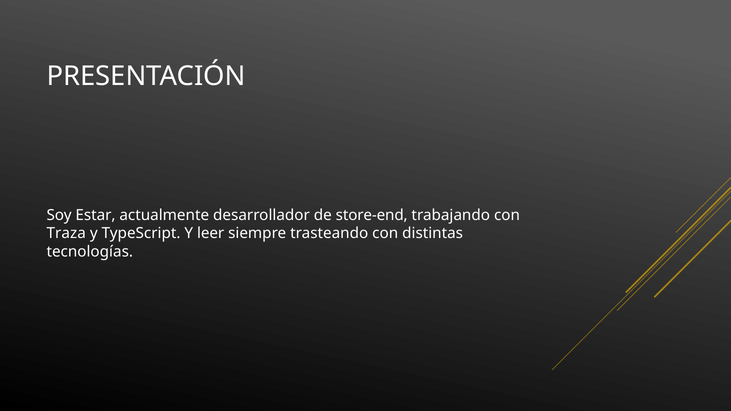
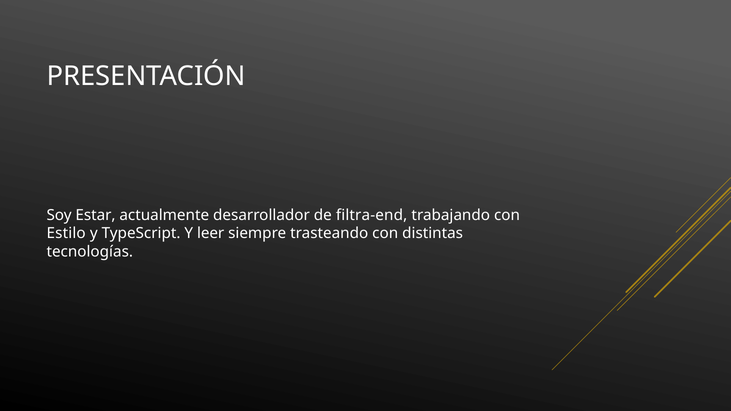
store-end: store-end -> filtra-end (372, 215)
Traza: Traza -> Estilo (66, 233)
